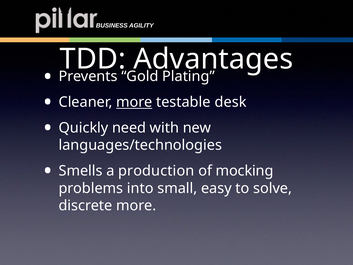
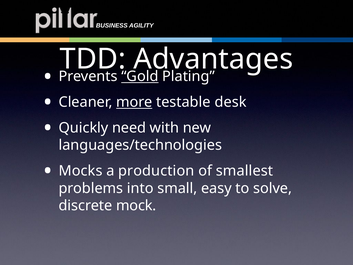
Gold underline: none -> present (140, 76)
Smells: Smells -> Mocks (81, 171)
mocking: mocking -> smallest (244, 171)
discrete more: more -> mock (136, 205)
